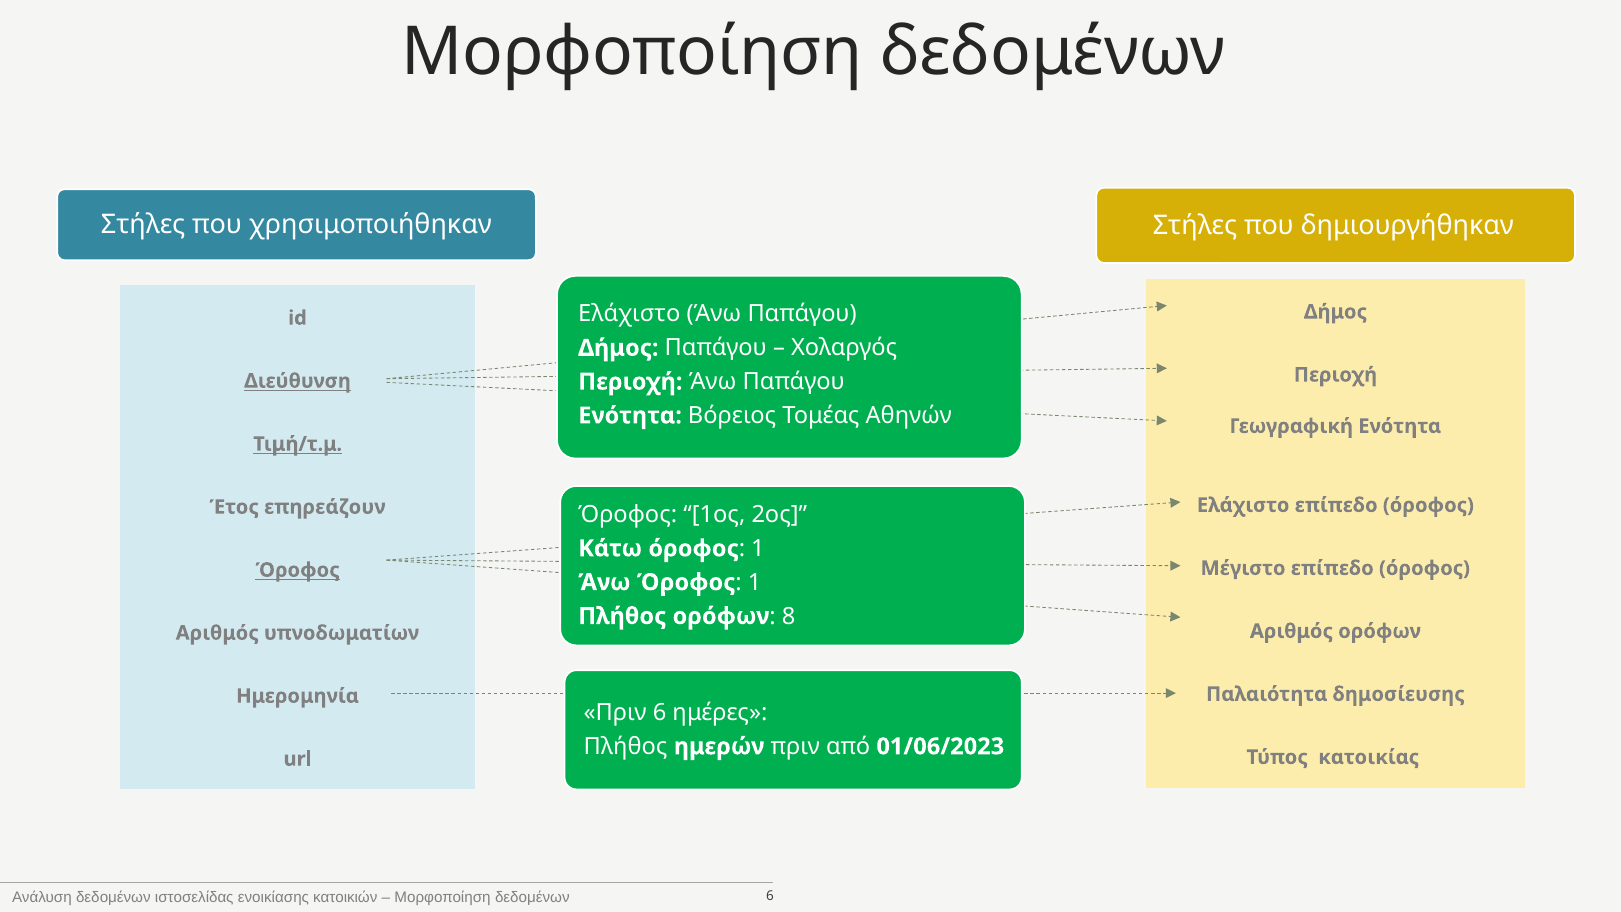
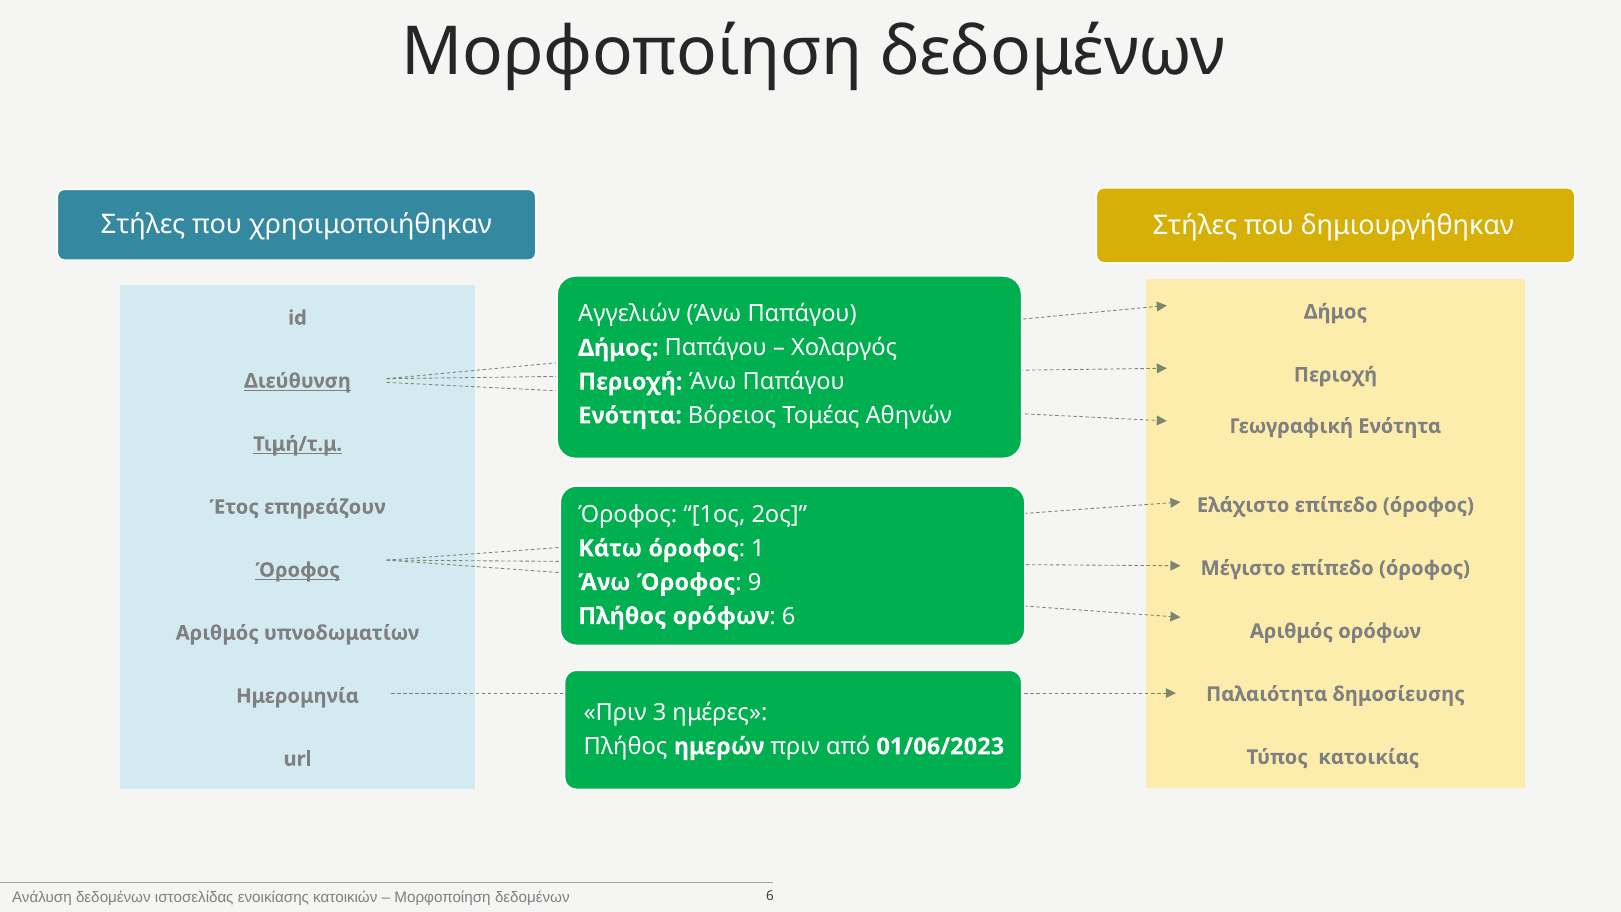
Ελάχιστο: Ελάχιστο -> Αγγελιών (629, 314)
Άνω Όροφος 1: 1 -> 9 (755, 582)
ορόφων 8: 8 -> 6 (789, 616)
Πριν 6: 6 -> 3 (660, 713)
